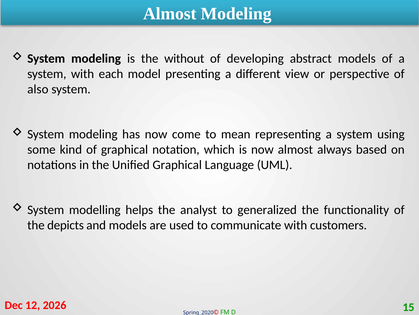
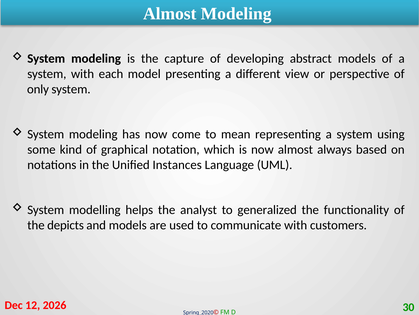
without: without -> capture (184, 58)
also: also -> only (38, 89)
Unified Graphical: Graphical -> Instances (177, 165)
15: 15 -> 30 (408, 307)
